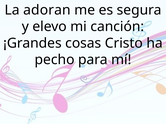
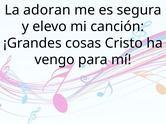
pecho: pecho -> vengo (55, 60)
